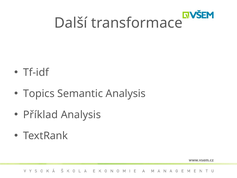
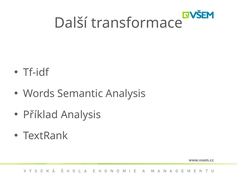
Topics: Topics -> Words (39, 93)
